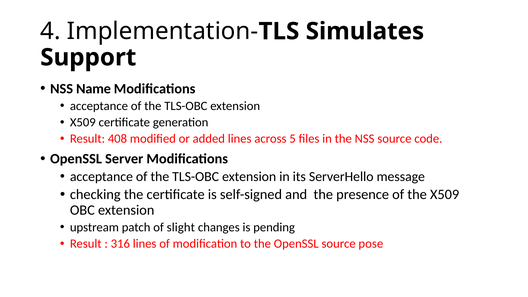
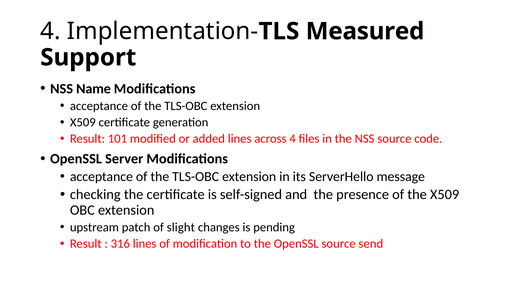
Simulates: Simulates -> Measured (365, 31)
408: 408 -> 101 (117, 139)
across 5: 5 -> 4 (293, 139)
pose: pose -> send (371, 244)
